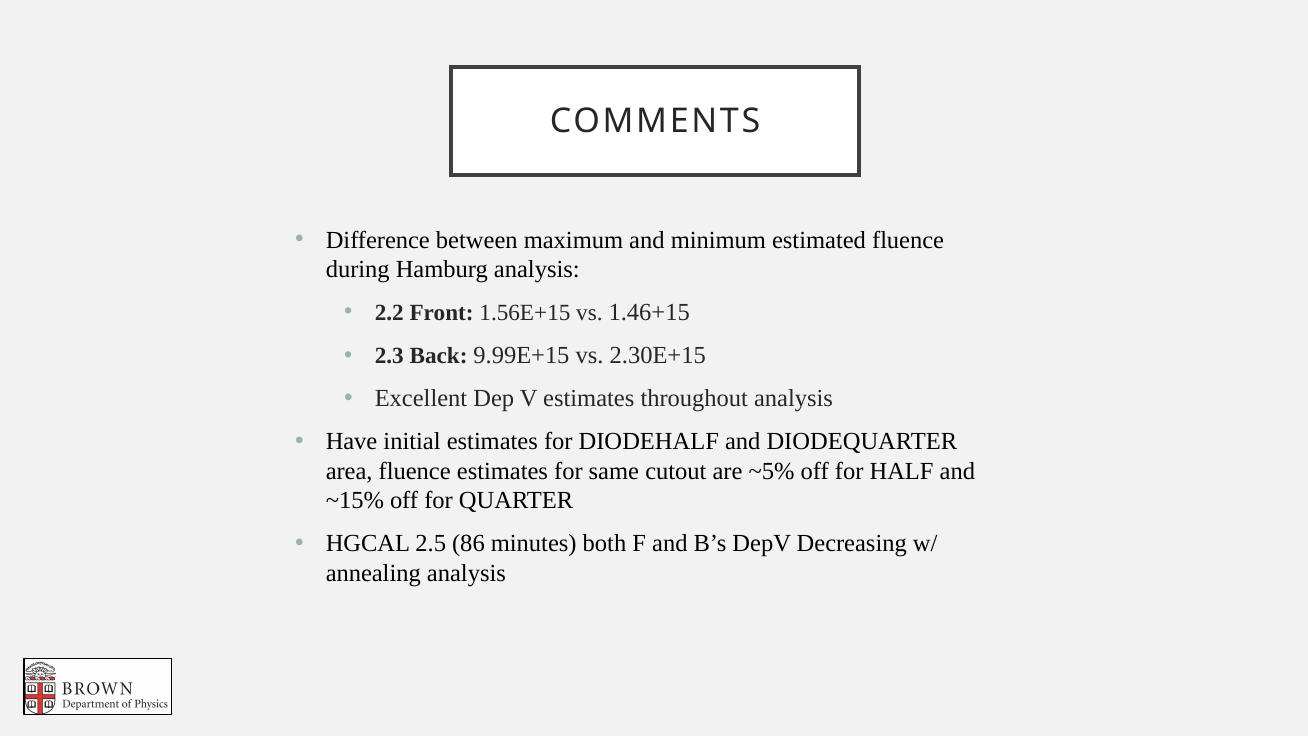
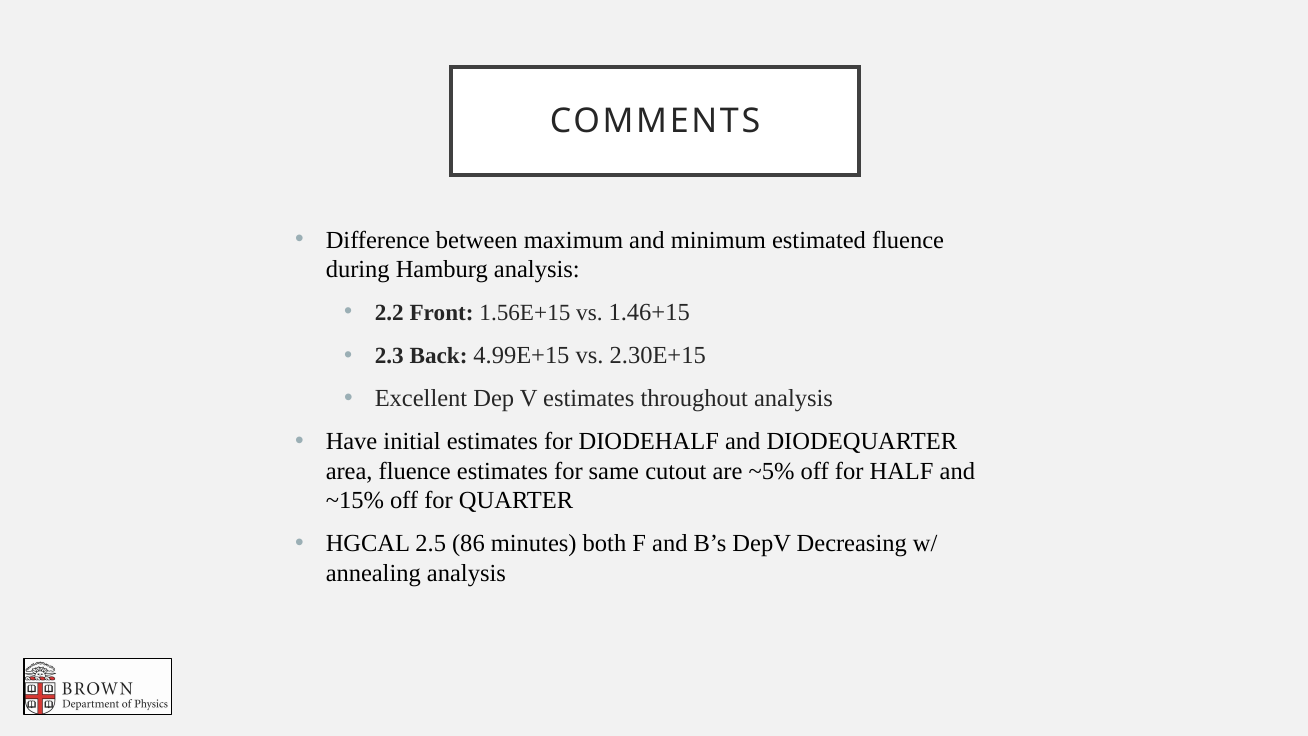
9.99E+15: 9.99E+15 -> 4.99E+15 (521, 356)
